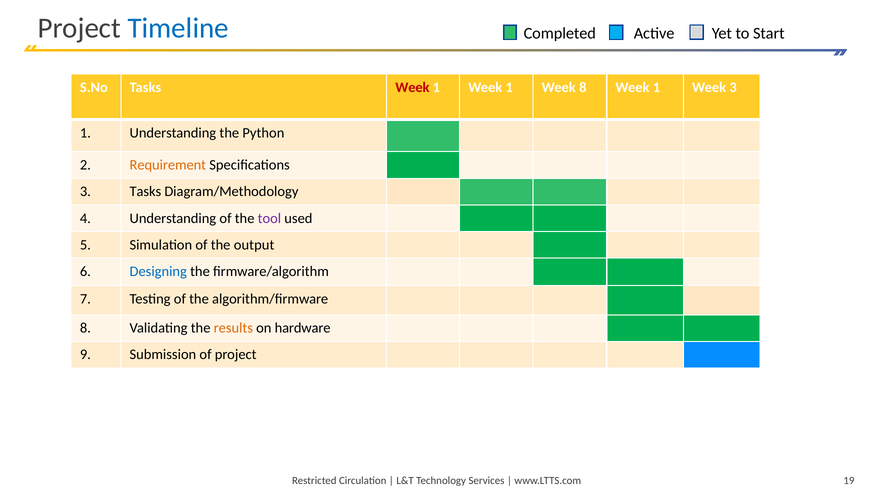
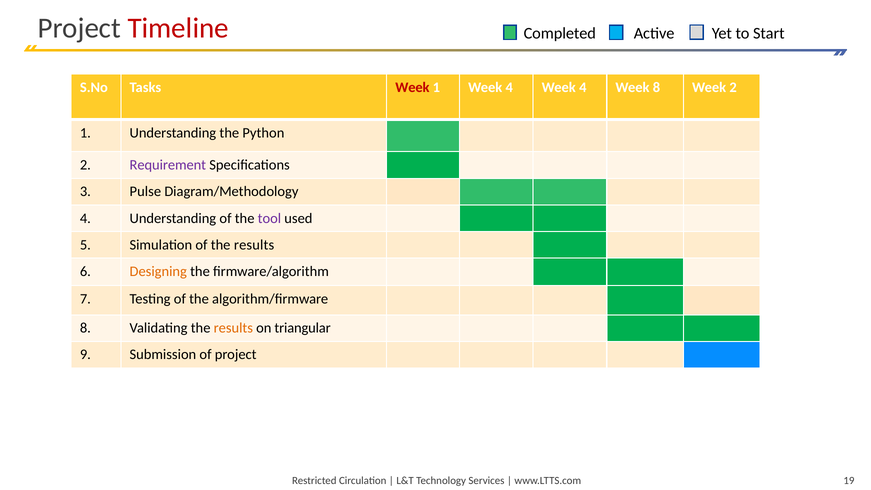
Timeline colour: blue -> red (178, 28)
1 Week 1: 1 -> 4 (509, 88)
8: 8 -> 4 (583, 88)
1: 1 -> 8 (657, 88)
Week 3: 3 -> 2 (733, 88)
Requirement colour: orange -> purple (168, 165)
3 Tasks: Tasks -> Pulse (145, 192)
of the output: output -> results (254, 245)
Designing colour: blue -> orange (158, 271)
hardware: hardware -> triangular (303, 328)
